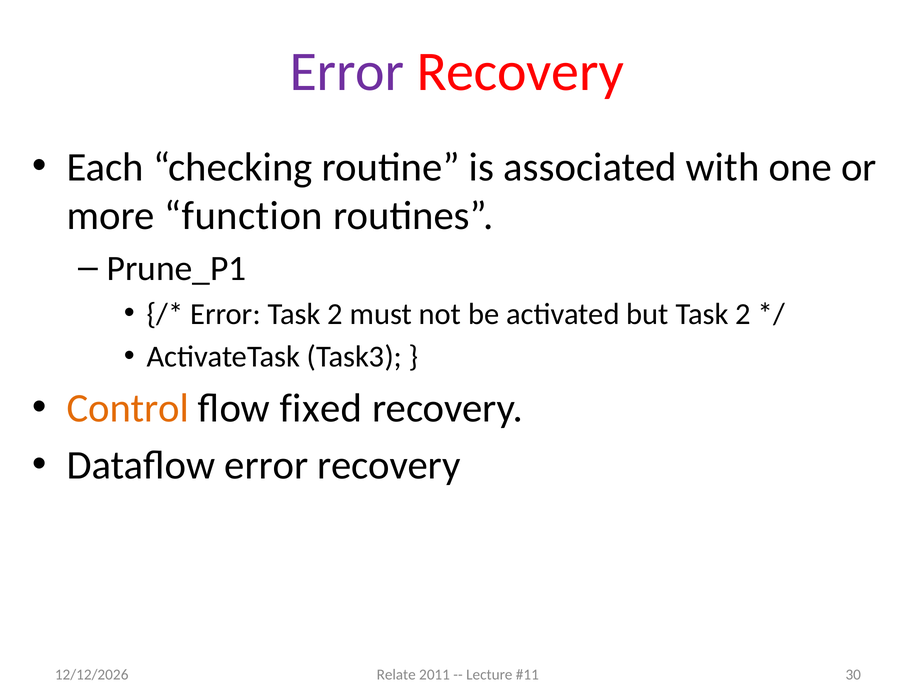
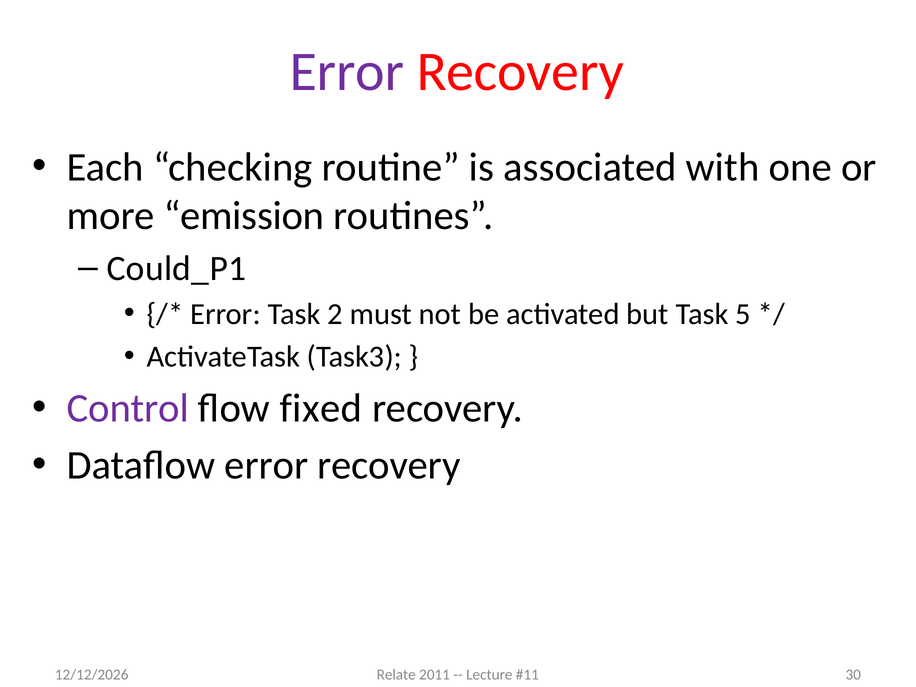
function: function -> emission (244, 216)
Prune_P1: Prune_P1 -> Could_P1 (176, 269)
but Task 2: 2 -> 5 (743, 314)
Control colour: orange -> purple (128, 408)
